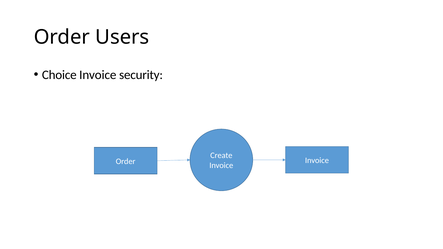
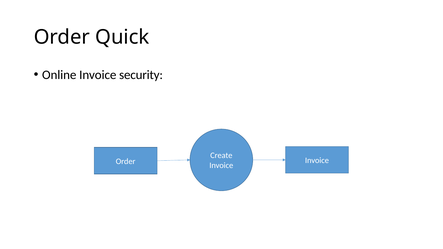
Users: Users -> Quick (122, 37)
Choice: Choice -> Online (59, 75)
